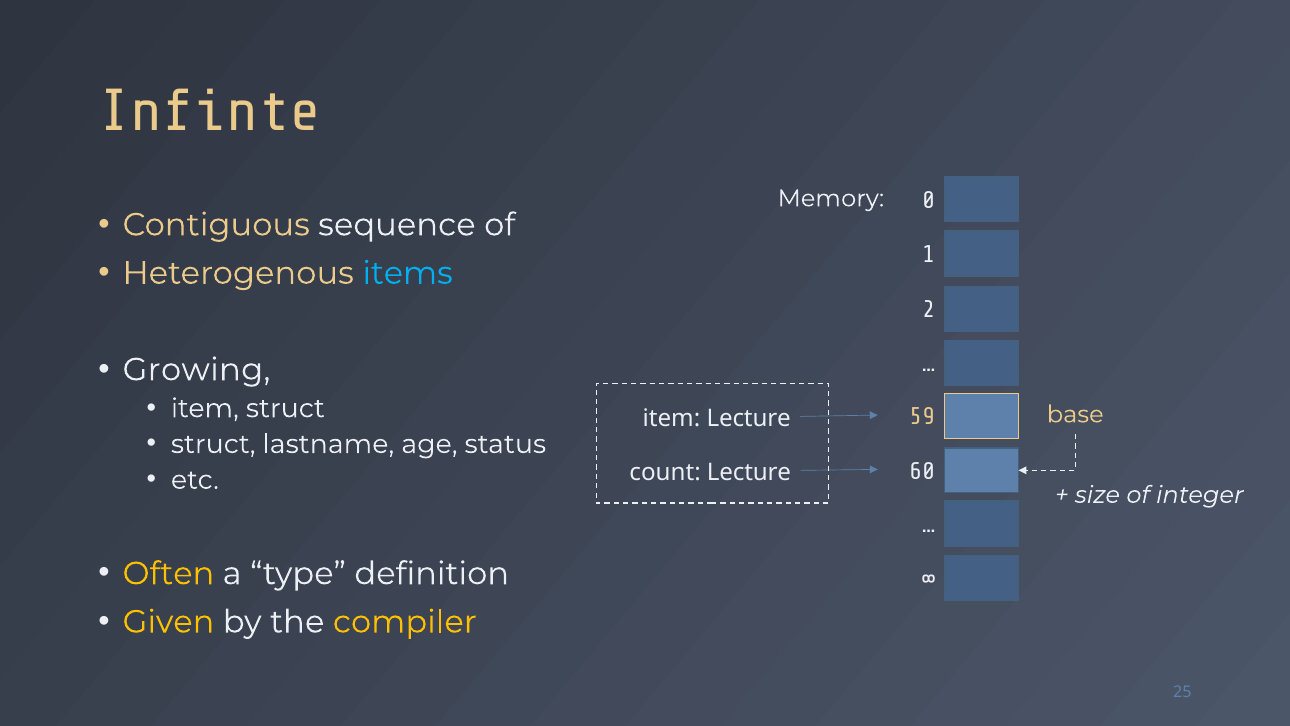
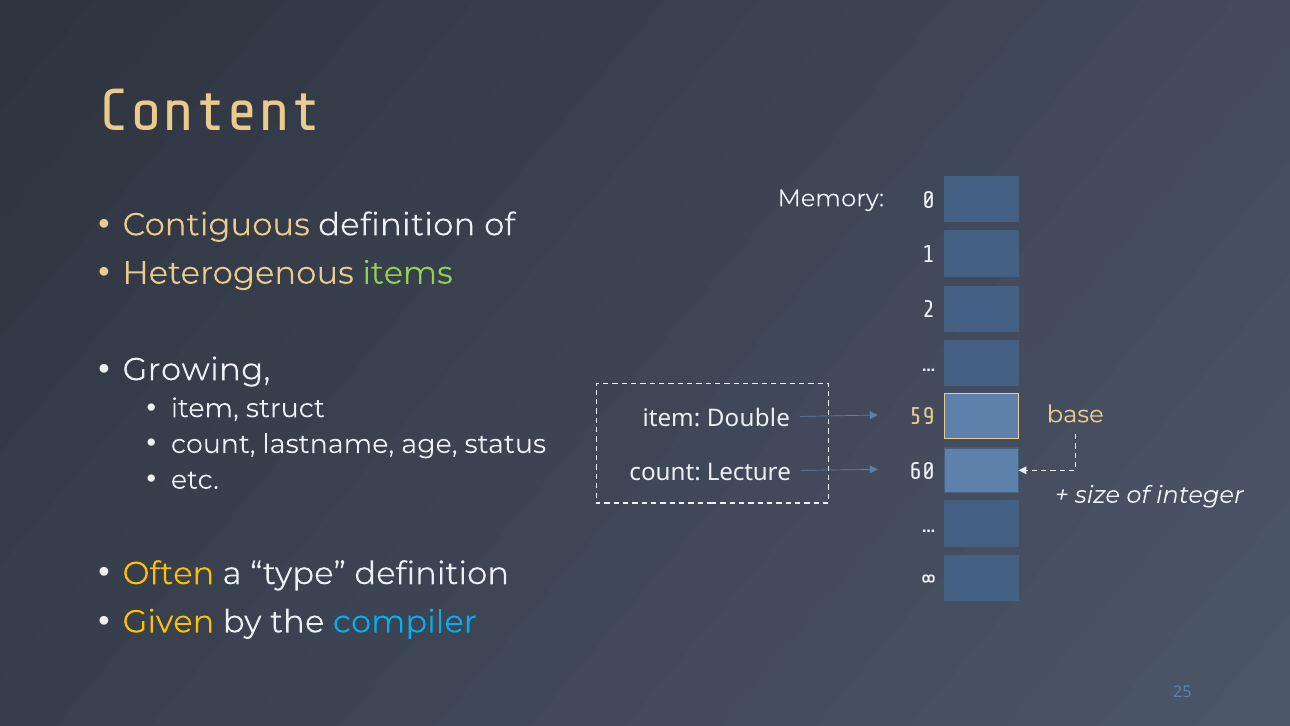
Infinte: Infinte -> Content (210, 111)
Contiguous sequence: sequence -> definition (397, 225)
items colour: light blue -> light green (408, 273)
item Lecture: Lecture -> Double (748, 418)
struct: struct -> count (213, 444)
compiler colour: yellow -> light blue (405, 622)
